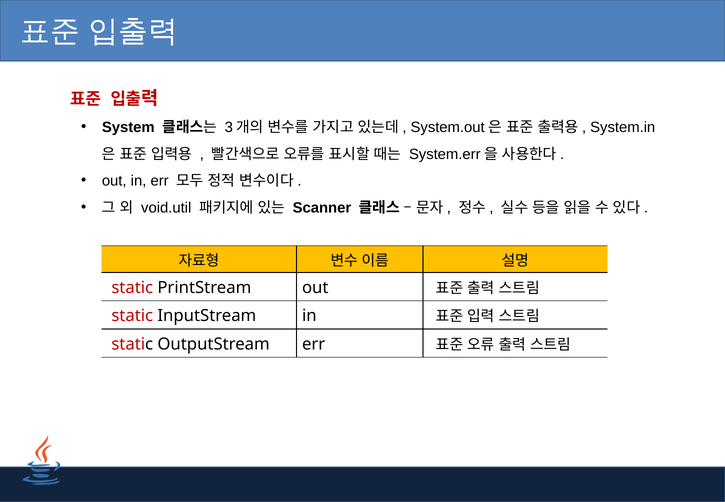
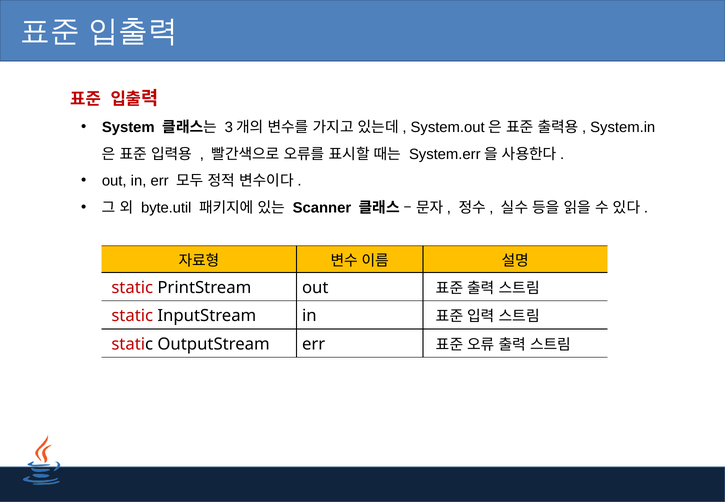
void.util: void.util -> byte.util (166, 208)
